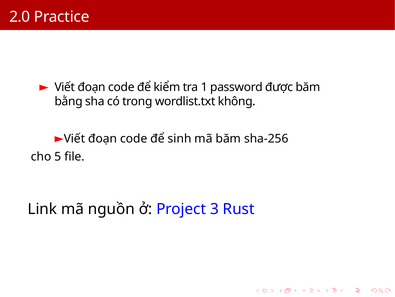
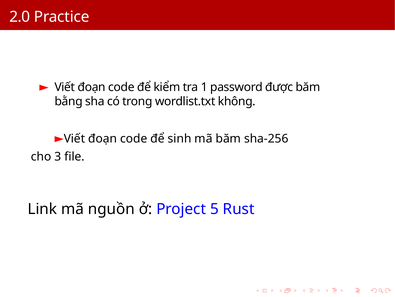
5: 5 -> 3 (58, 156)
3: 3 -> 5 (214, 209)
